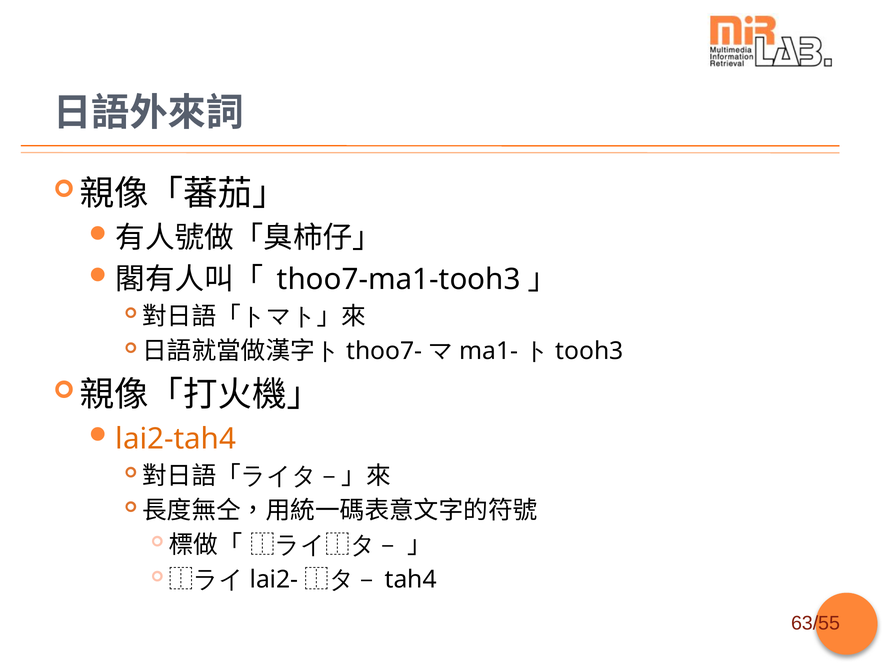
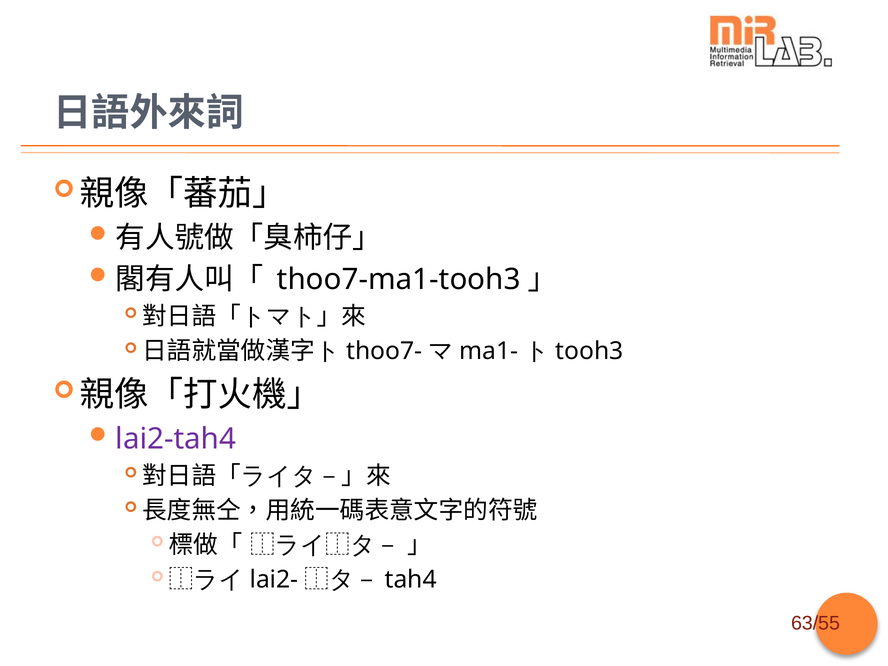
lai2-tah4 colour: orange -> purple (176, 439)
